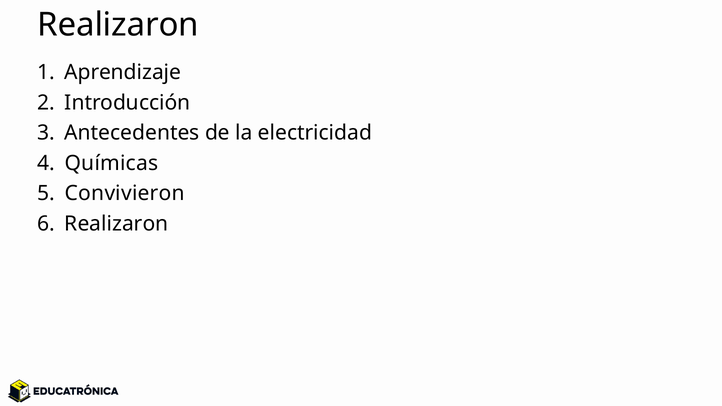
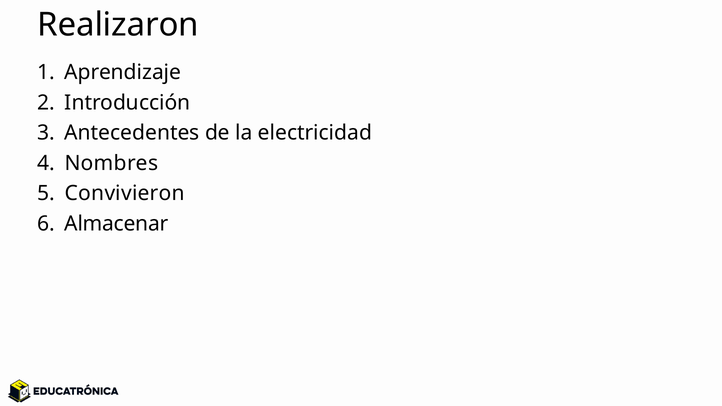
Químicas: Químicas -> Nombres (111, 163)
Realizaron: Realizaron -> Almacenar (116, 224)
